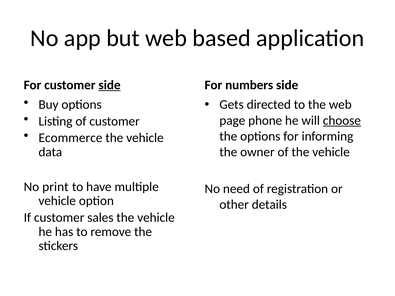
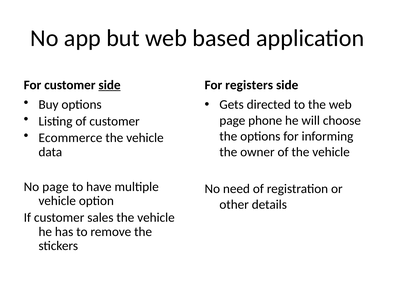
numbers: numbers -> registers (249, 85)
choose underline: present -> none (342, 121)
No print: print -> page (55, 187)
